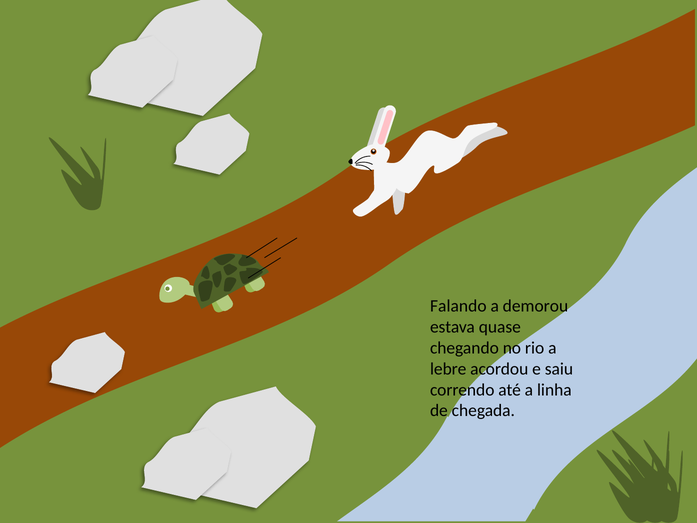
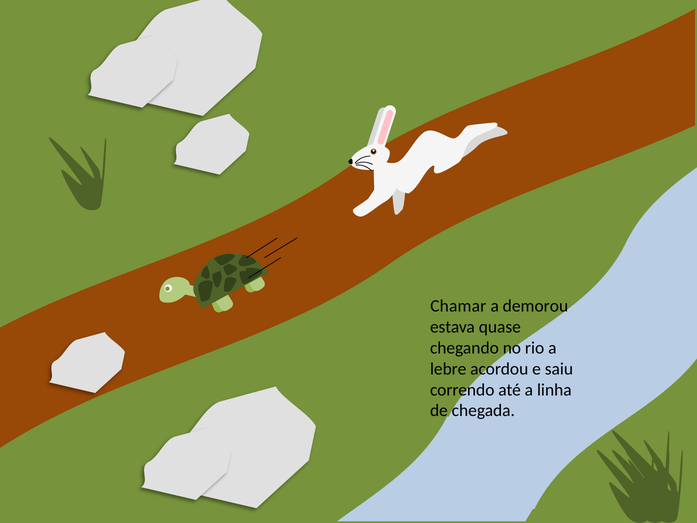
Falando: Falando -> Chamar (458, 306)
